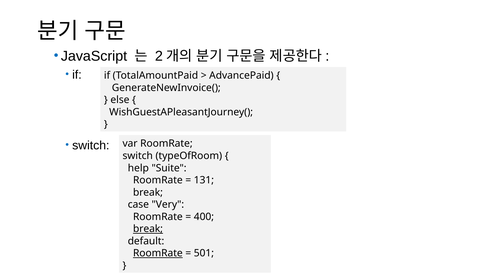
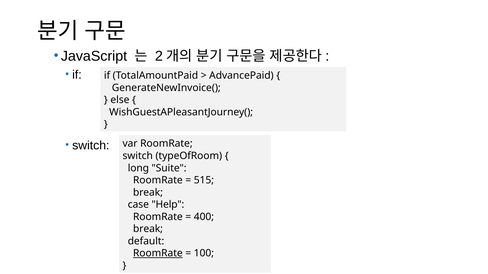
help: help -> long (138, 168)
131: 131 -> 515 (204, 181)
Very: Very -> Help (168, 205)
break underline: present -> none (148, 229)
501: 501 -> 100 (204, 254)
